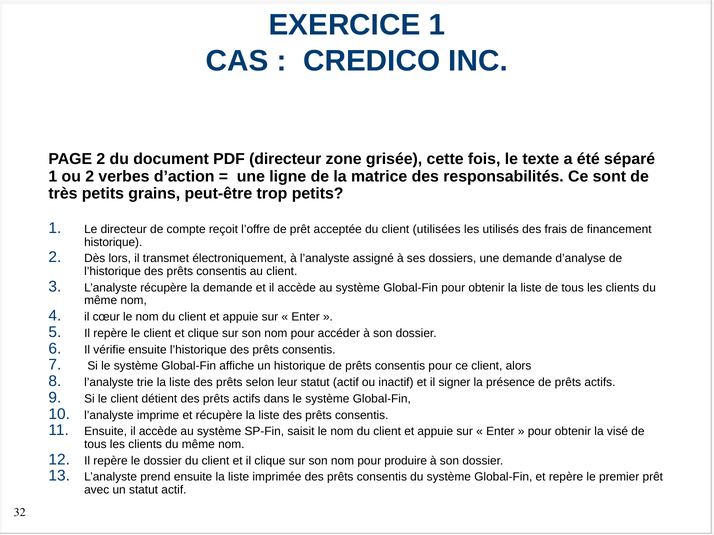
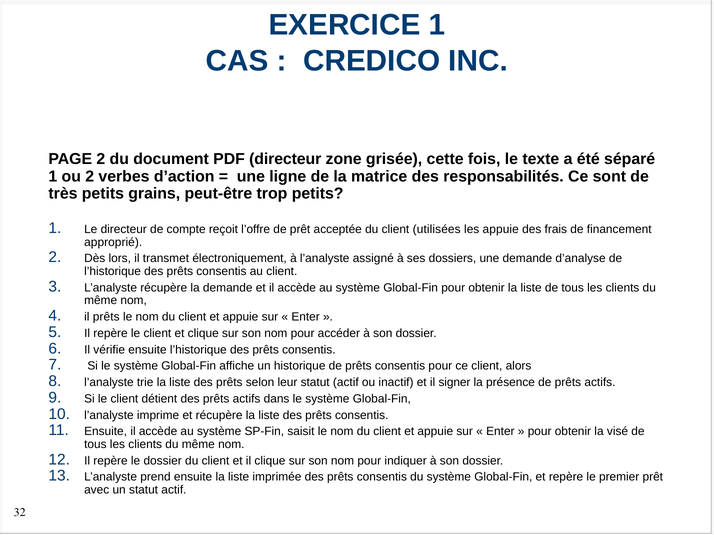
les utilisés: utilisés -> appuie (501, 229)
historique: historique -> approprié (113, 242)
il cœur: cœur -> prêts (106, 317)
produire: produire -> indiquer (406, 461)
